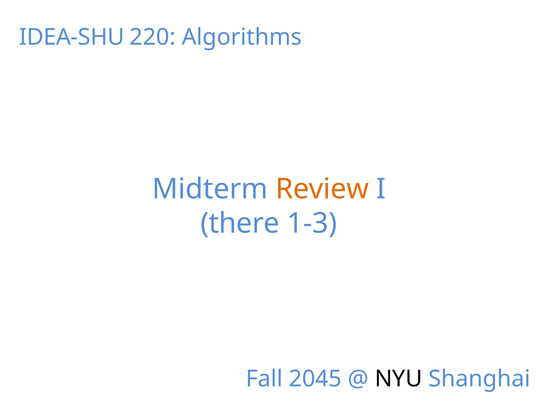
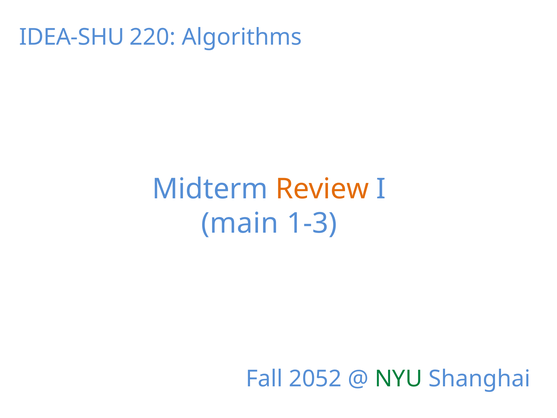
there: there -> main (240, 223)
2045: 2045 -> 2052 (315, 379)
NYU colour: black -> green (399, 379)
